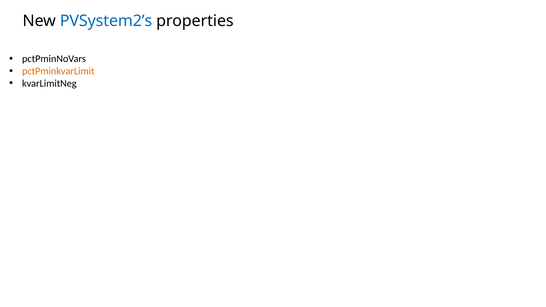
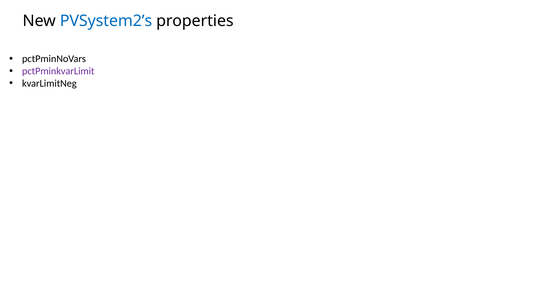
pctPminkvarLimit colour: orange -> purple (58, 71)
